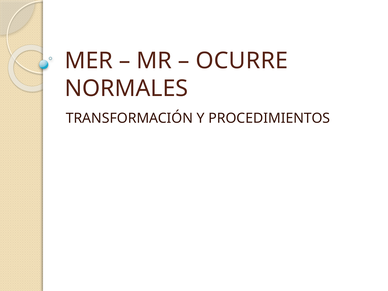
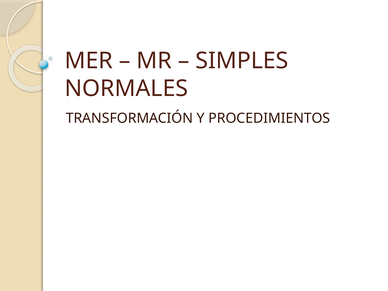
OCURRE: OCURRE -> SIMPLES (242, 61)
